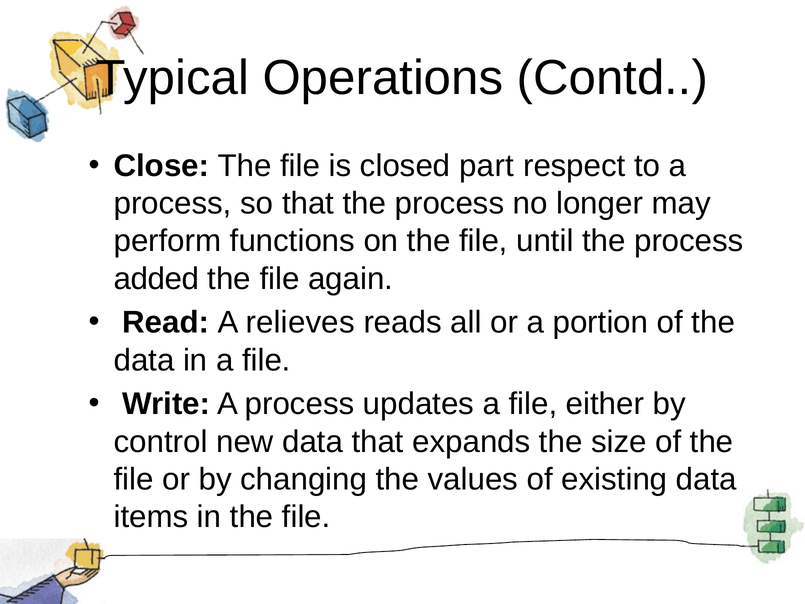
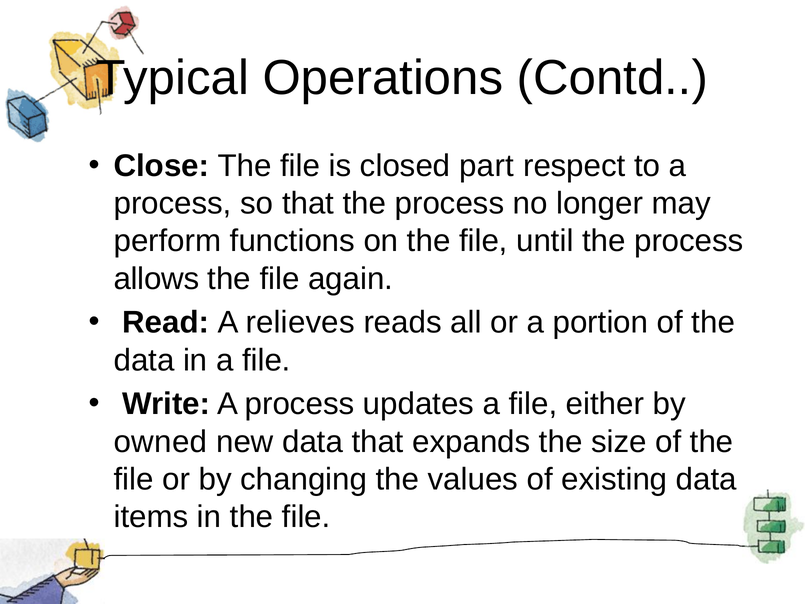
added: added -> allows (156, 279)
control: control -> owned (160, 442)
